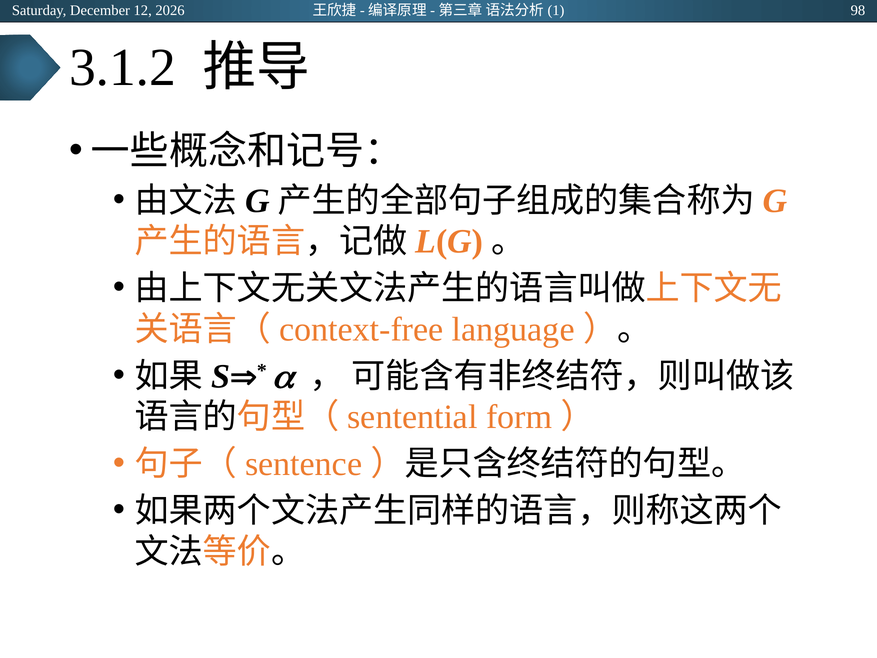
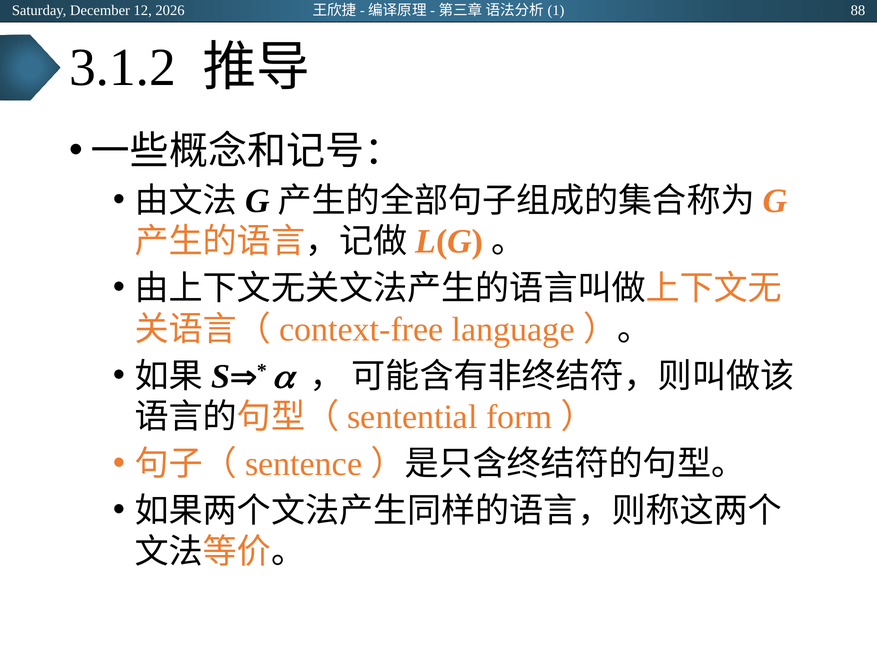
98: 98 -> 88 (858, 11)
